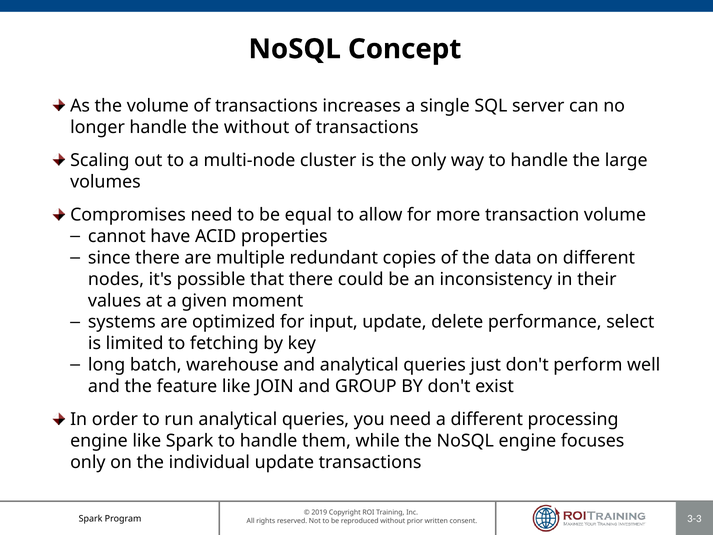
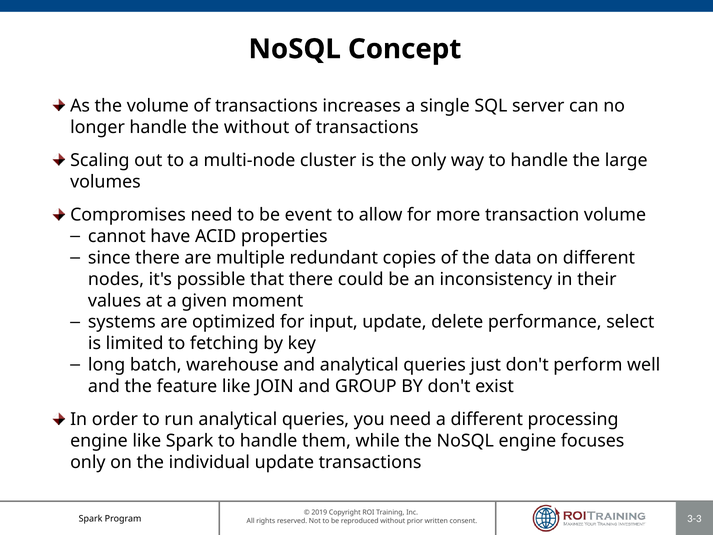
equal: equal -> event (308, 215)
